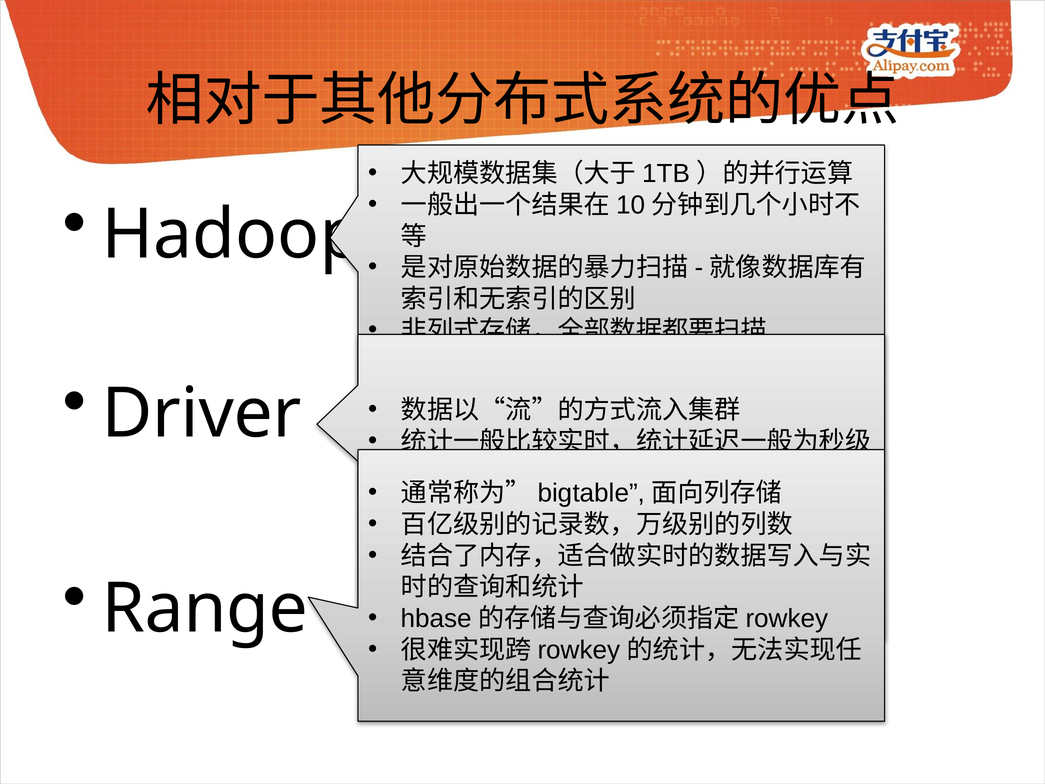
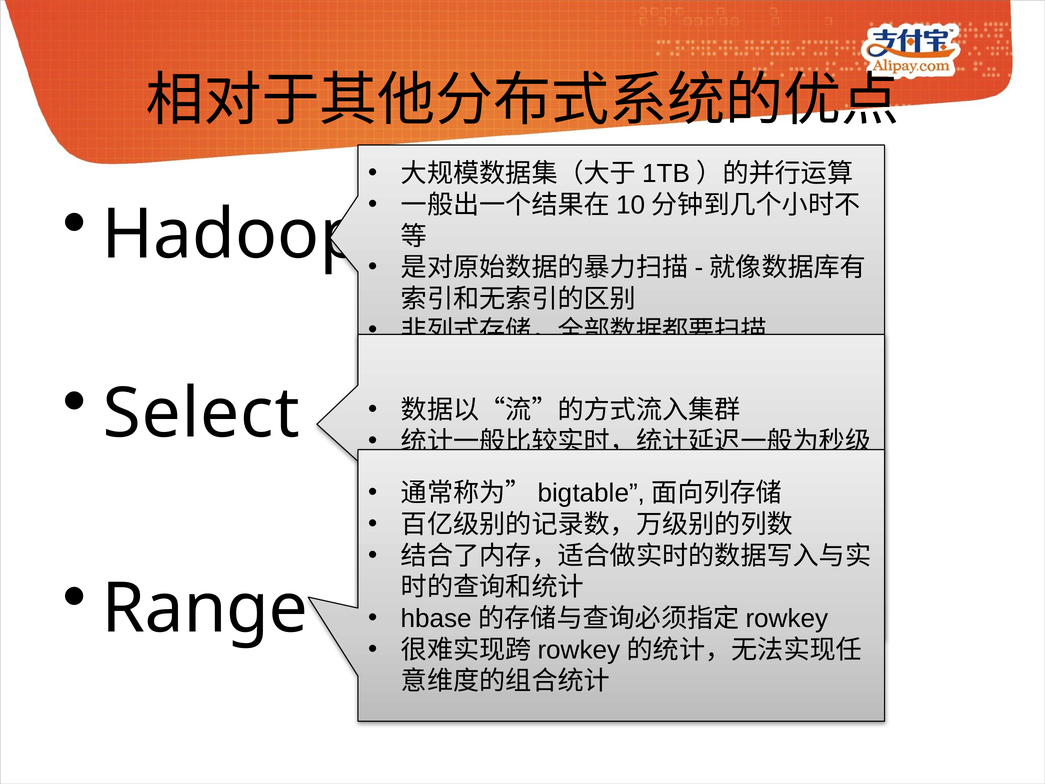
Driver: Driver -> Select (201, 414)
